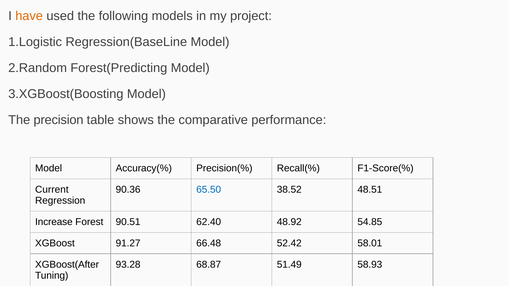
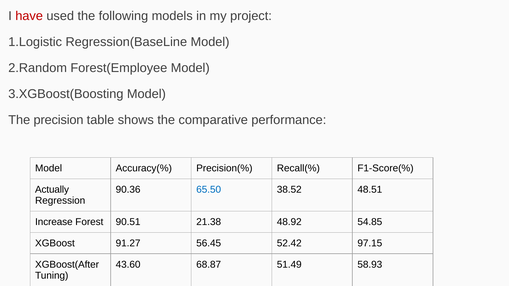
have colour: orange -> red (29, 16)
Forest(Predicting: Forest(Predicting -> Forest(Employee (119, 68)
Current: Current -> Actually (52, 190)
62.40: 62.40 -> 21.38 (209, 222)
66.48: 66.48 -> 56.45 (209, 244)
58.01: 58.01 -> 97.15 (370, 244)
93.28: 93.28 -> 43.60 (128, 265)
